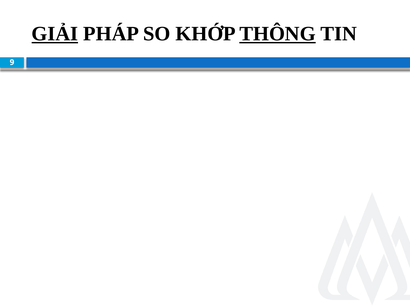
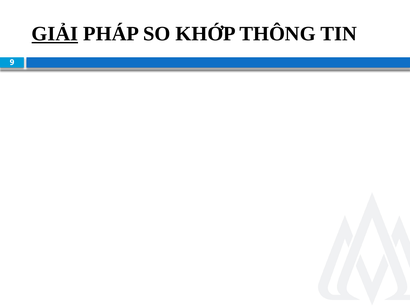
THÔNG underline: present -> none (278, 34)
